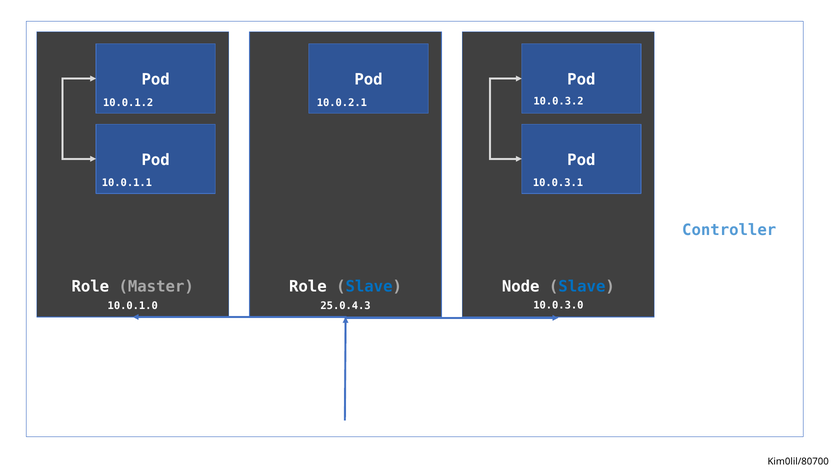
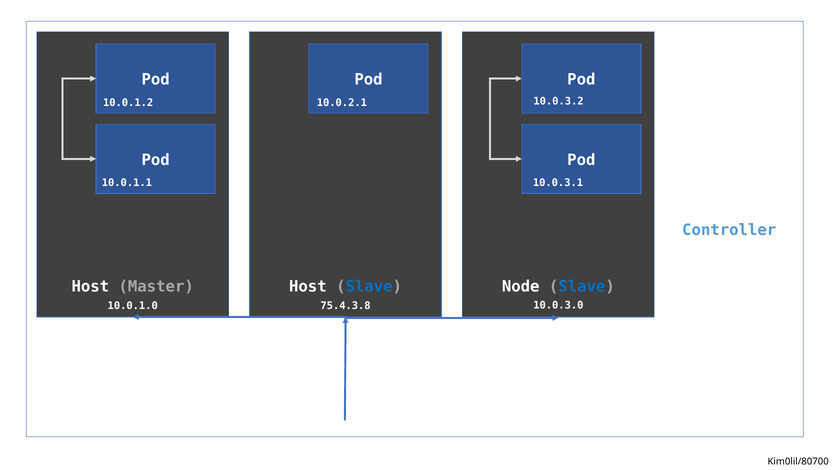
Role: Role -> Host (90, 287)
Master Role: Role -> Host (308, 287)
25.0.4.3: 25.0.4.3 -> 75.4.3.8 (346, 306)
